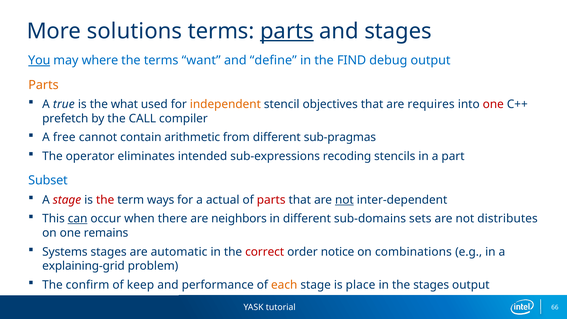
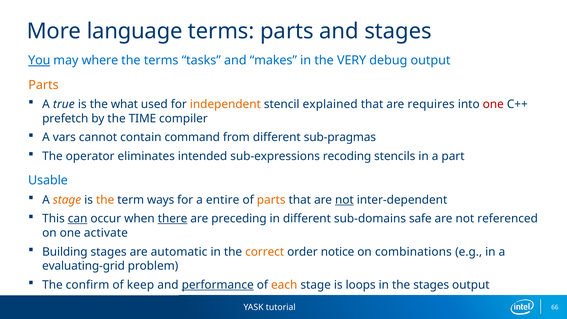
solutions: solutions -> language (135, 31)
parts underline: present -> none (287, 31)
want: want -> tasks (201, 60)
define: define -> makes (273, 60)
FIND: FIND -> VERY (352, 60)
objectives: objectives -> explained (330, 104)
CALL: CALL -> TIME (142, 118)
free: free -> vars (64, 137)
arithmetic: arithmetic -> command (192, 137)
Subset: Subset -> Usable (48, 180)
stage colour: red -> orange (67, 200)
the colour: red -> orange (105, 200)
actual: actual -> entire (223, 200)
parts colour: red -> orange (271, 200)
there underline: none -> present (173, 219)
neighbors: neighbors -> preceding (239, 219)
sets: sets -> safe (420, 219)
distributes: distributes -> referenced (508, 219)
remains: remains -> activate (106, 233)
Systems: Systems -> Building (65, 252)
correct colour: red -> orange (265, 252)
explaining-grid: explaining-grid -> evaluating-grid (83, 266)
performance underline: none -> present (218, 285)
place: place -> loops (361, 285)
